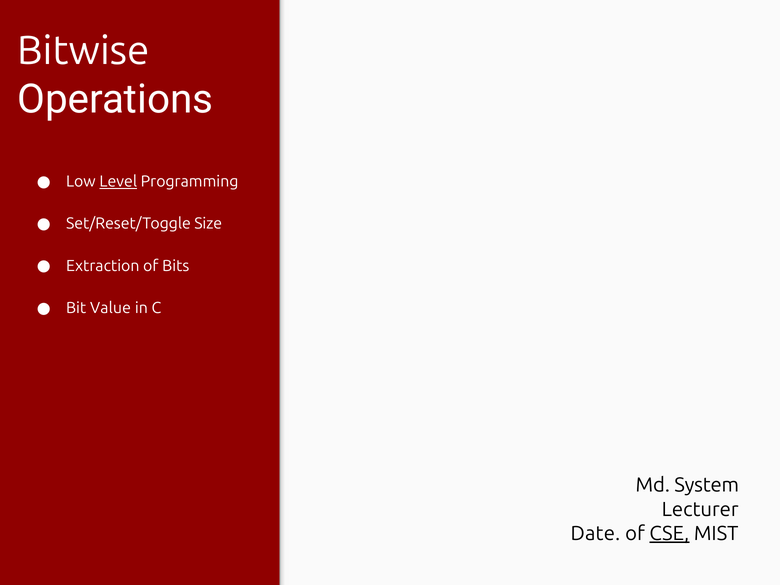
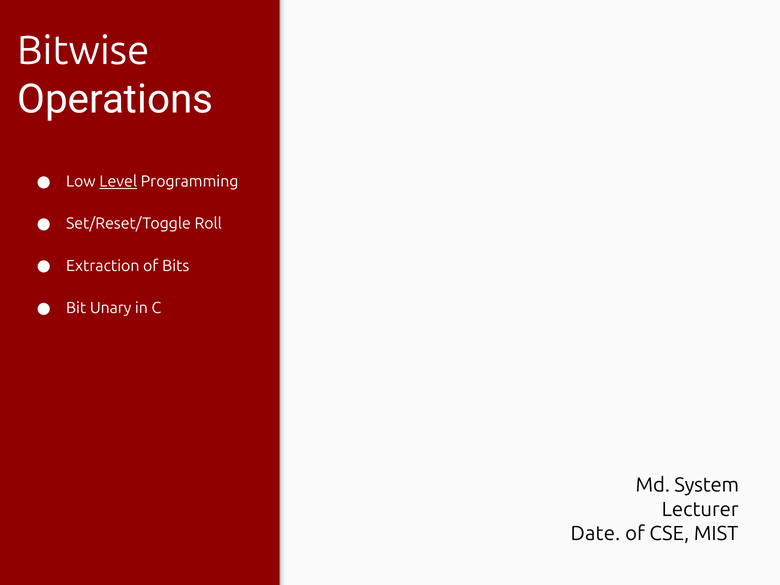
Size: Size -> Roll (208, 224)
Value: Value -> Unary (111, 308)
CSE underline: present -> none (669, 534)
